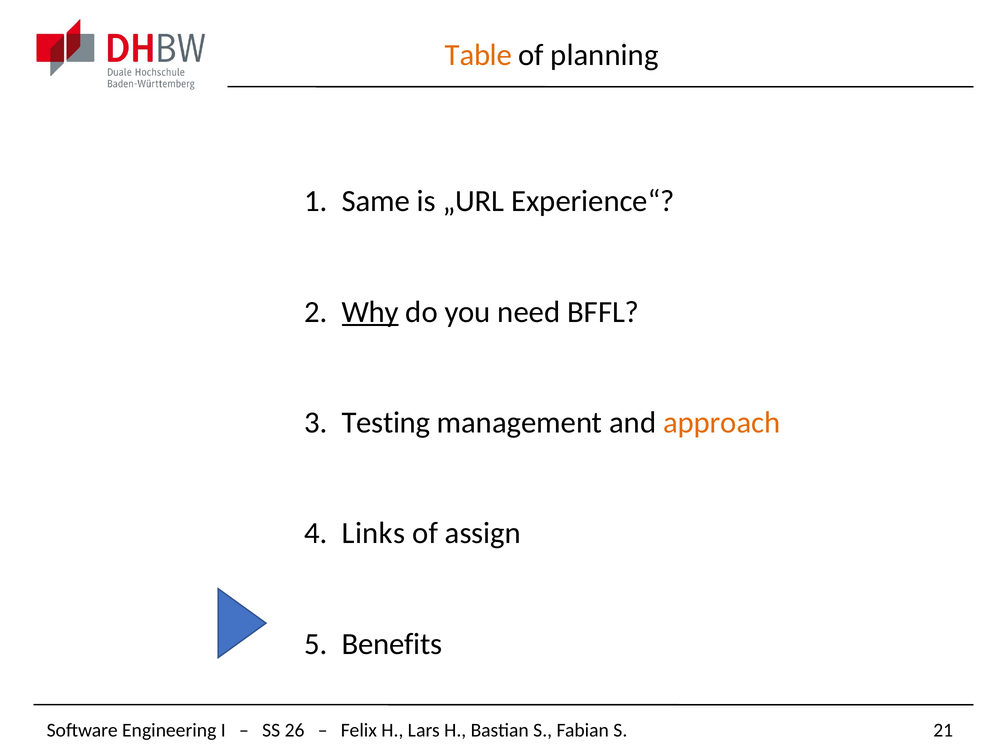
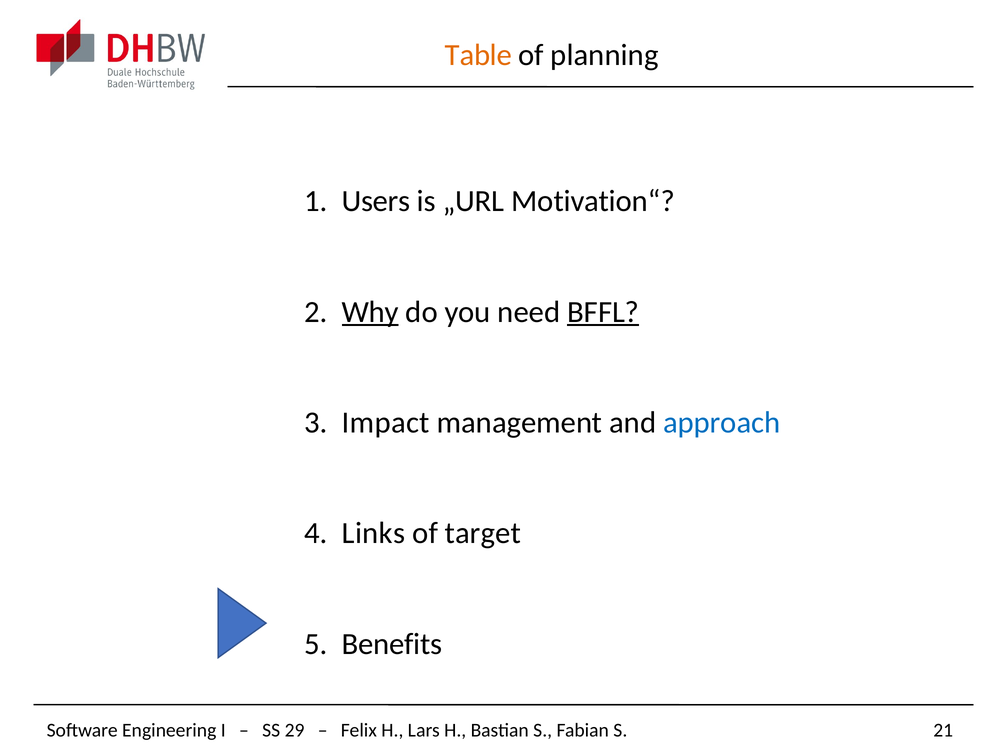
Same: Same -> Users (376, 201)
Experience“: Experience“ -> Motivation“ (593, 201)
BFFL underline: none -> present (603, 312)
Testing: Testing -> Impact (386, 423)
approach colour: orange -> blue (722, 423)
assign: assign -> target (483, 533)
26: 26 -> 29 (295, 731)
